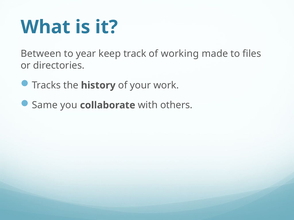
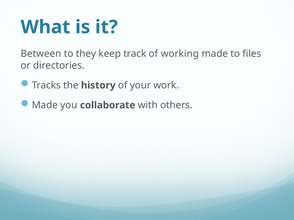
year: year -> they (86, 54)
Same: Same -> Made (45, 105)
